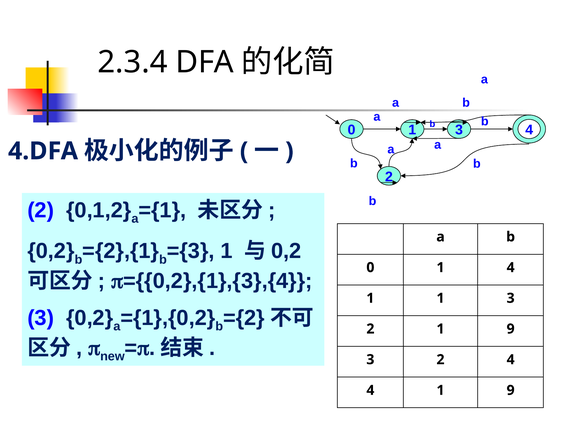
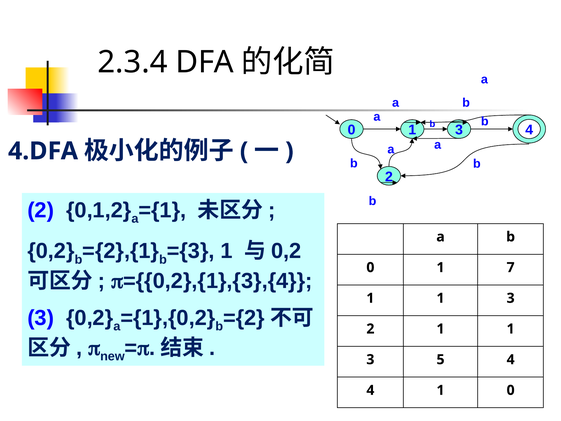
1 4: 4 -> 7 (511, 267)
2 1 9: 9 -> 1 (511, 329)
2: 2 -> 5 (441, 359)
4 1 9: 9 -> 0 (511, 390)
